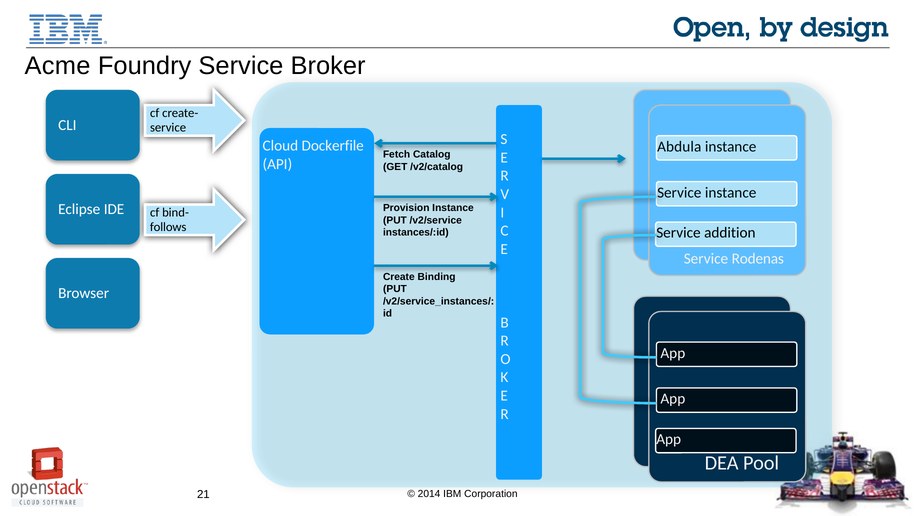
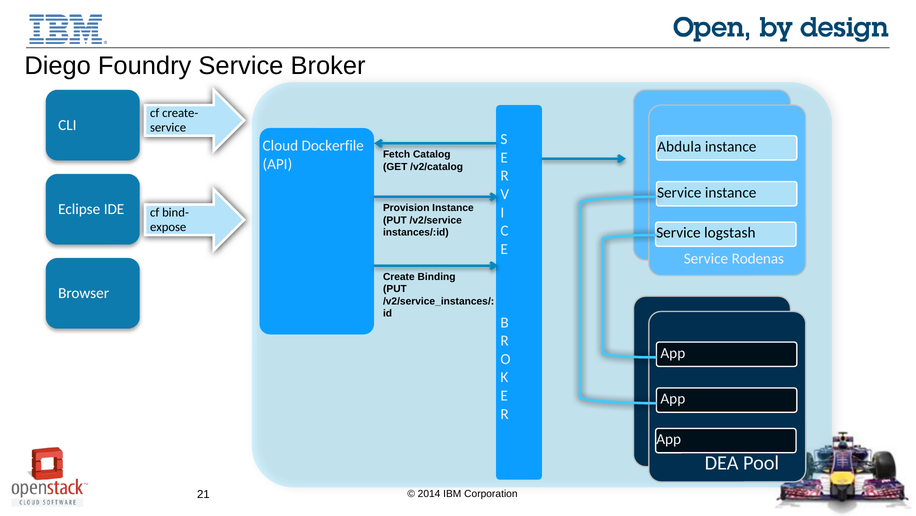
Acme: Acme -> Diego (58, 66)
follows: follows -> expose (168, 227)
addition: addition -> logstash (730, 233)
